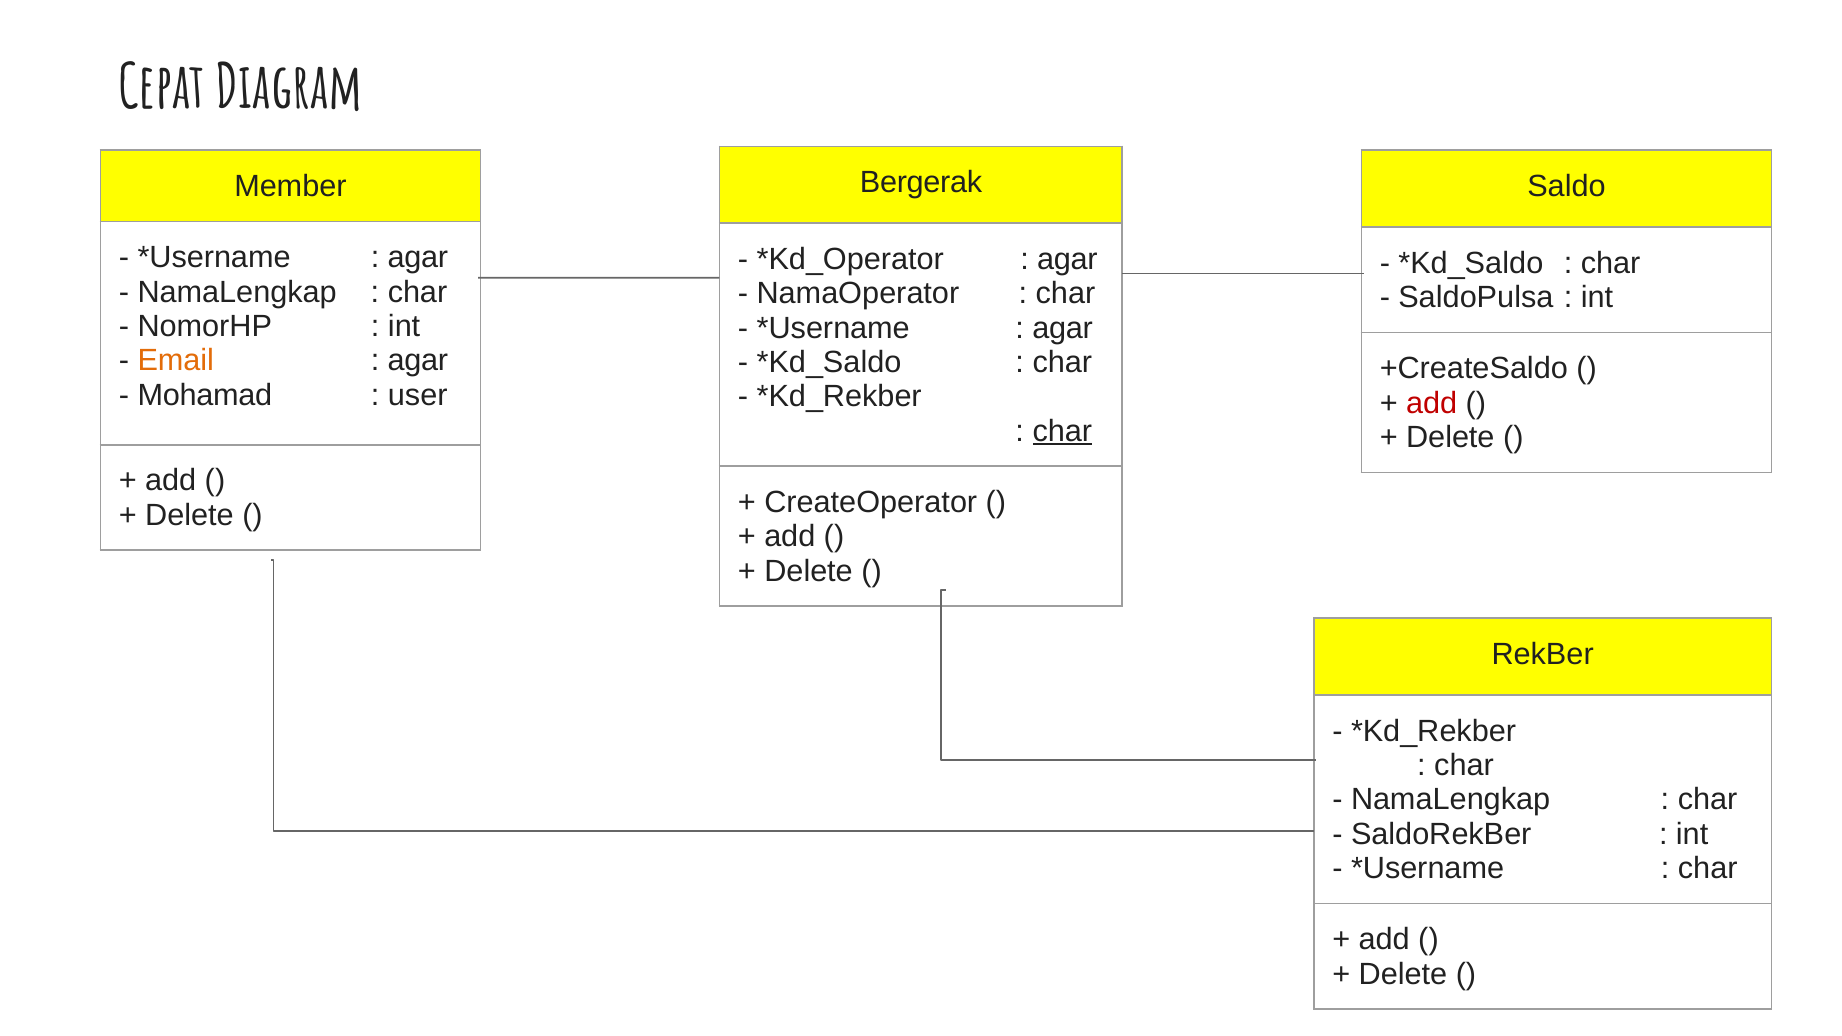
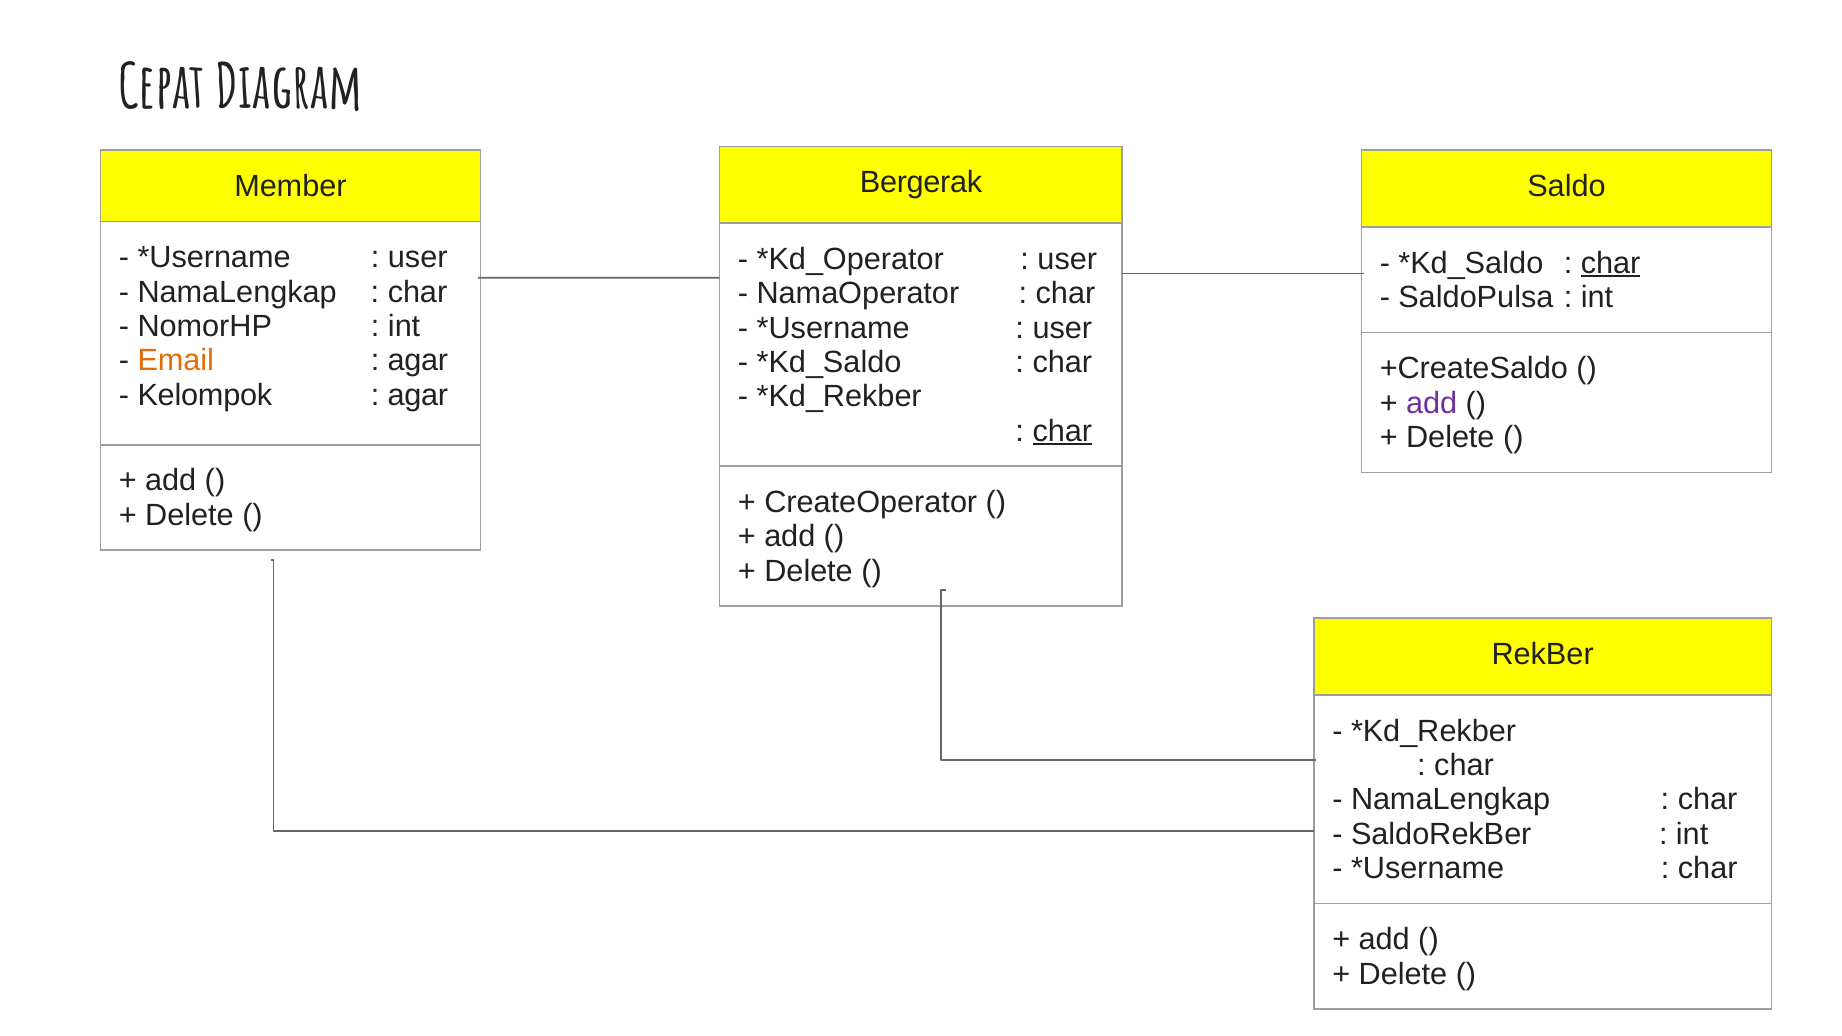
agar: agar -> user (418, 258)
agar: agar -> user (1067, 259)
char underline: none -> present (1611, 263)
agar: agar -> user (1062, 328)
Mohamad: Mohamad -> Kelompok (205, 395)
user: user -> agar (418, 395)
add colour: red -> purple (1432, 403)
